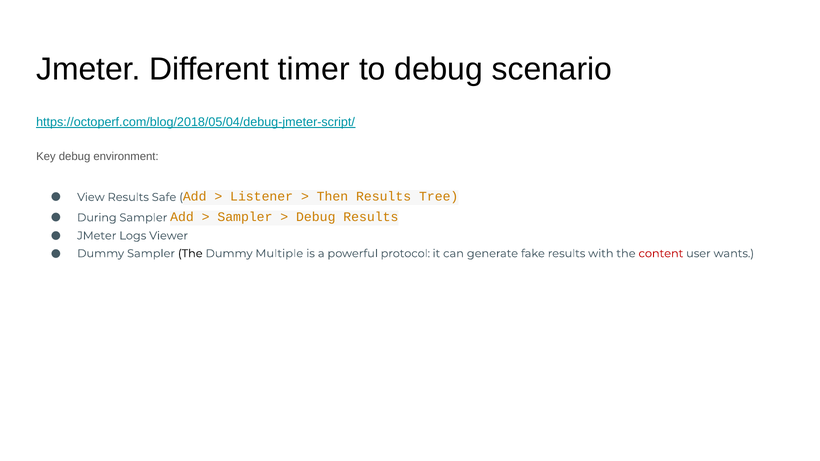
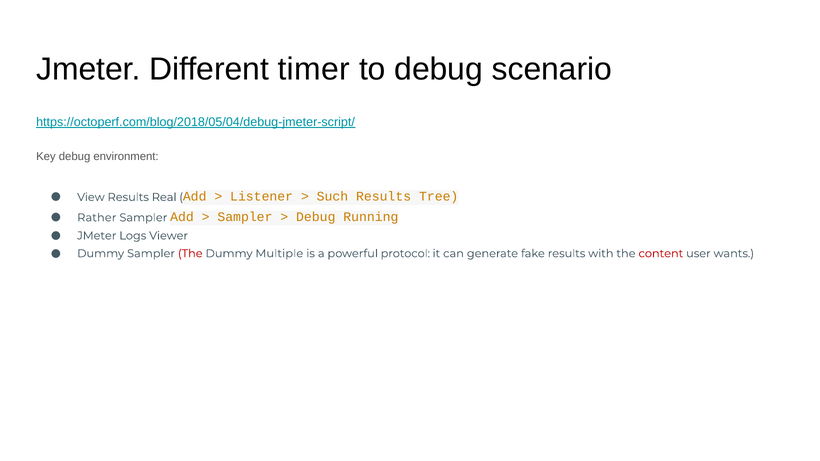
Safe: Safe -> Real (164, 197)
Then: Then -> Such (332, 197)
During: During -> Rather (97, 218)
Debug Results: Results -> Running (371, 217)
The colour: black -> red (190, 254)
